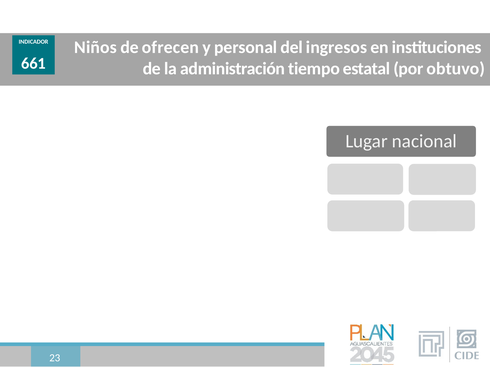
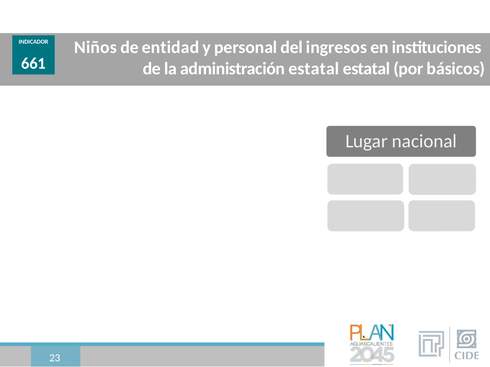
ofrecen: ofrecen -> entidad (171, 47)
administración tiempo: tiempo -> estatal (314, 69)
obtuvo: obtuvo -> básicos (456, 69)
